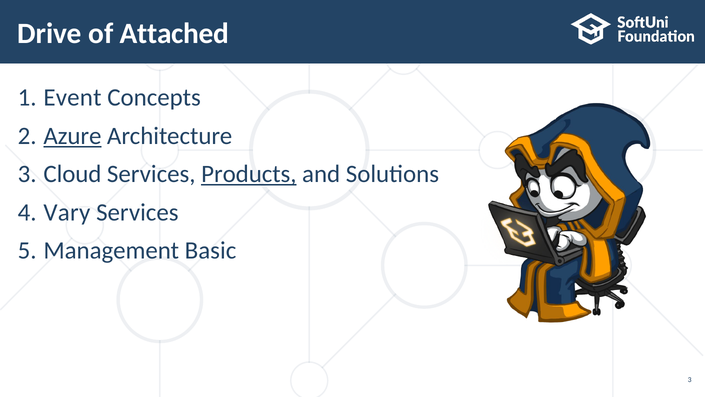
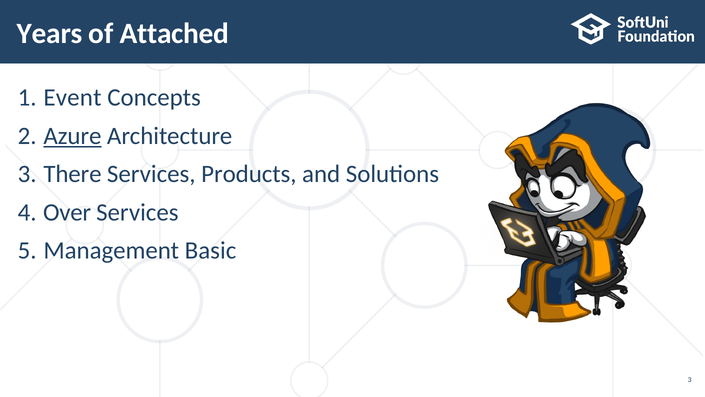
Drive: Drive -> Years (50, 33)
Cloud: Cloud -> There (72, 174)
Products underline: present -> none (249, 174)
Vary: Vary -> Over (67, 212)
